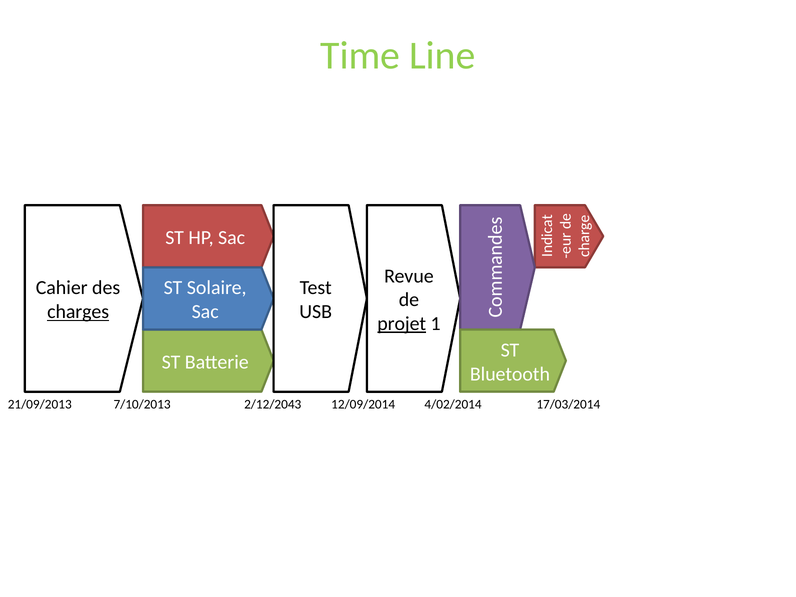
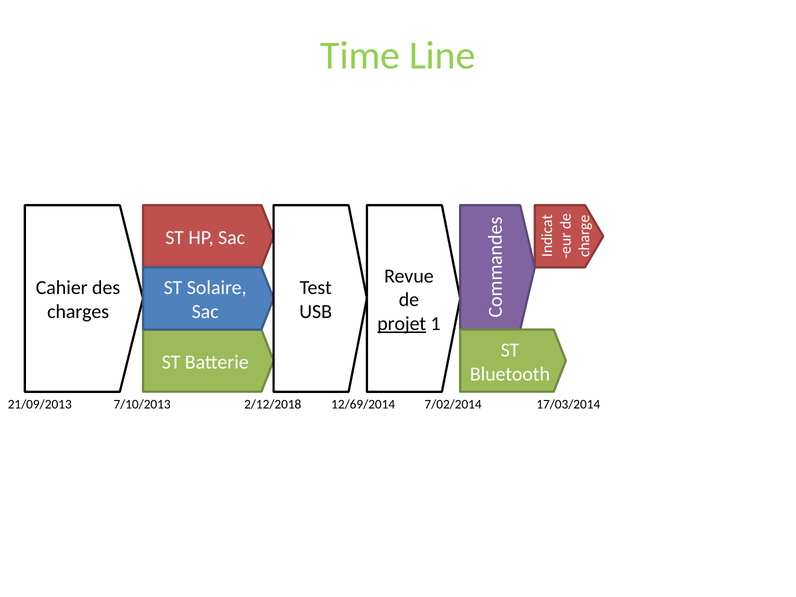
charges underline: present -> none (78, 312)
2/12/2043: 2/12/2043 -> 2/12/2018 (273, 405)
12/09/2014: 12/09/2014 -> 12/69/2014 (363, 405)
4/02/2014: 4/02/2014 -> 7/02/2014 (453, 405)
